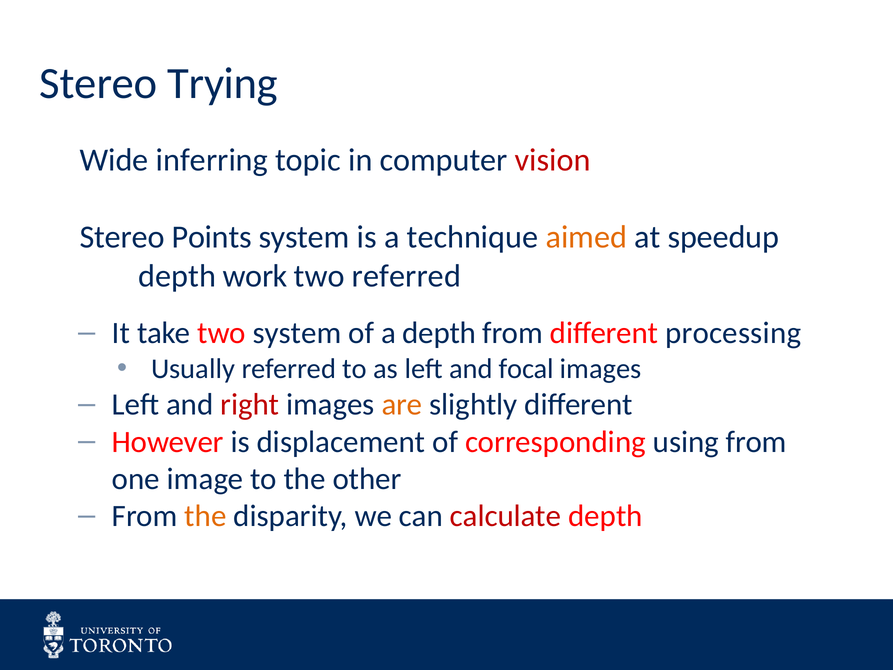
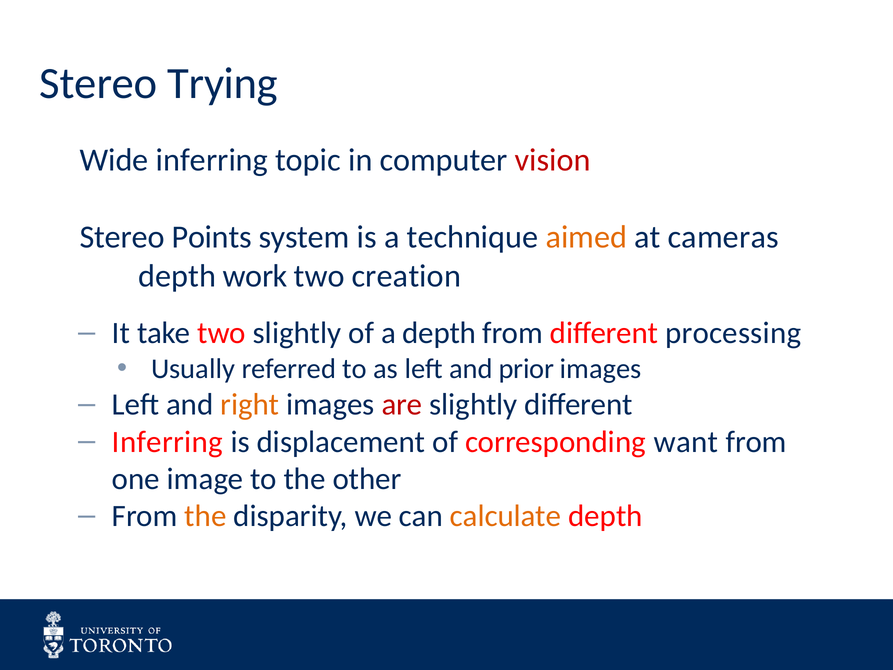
speedup: speedup -> cameras (723, 237)
two referred: referred -> creation (406, 276)
two system: system -> slightly (297, 333)
focal: focal -> prior (526, 369)
right colour: red -> orange (250, 404)
are colour: orange -> red (402, 404)
However: However -> Inferring (167, 442)
using: using -> want (686, 442)
calculate colour: red -> orange (506, 516)
